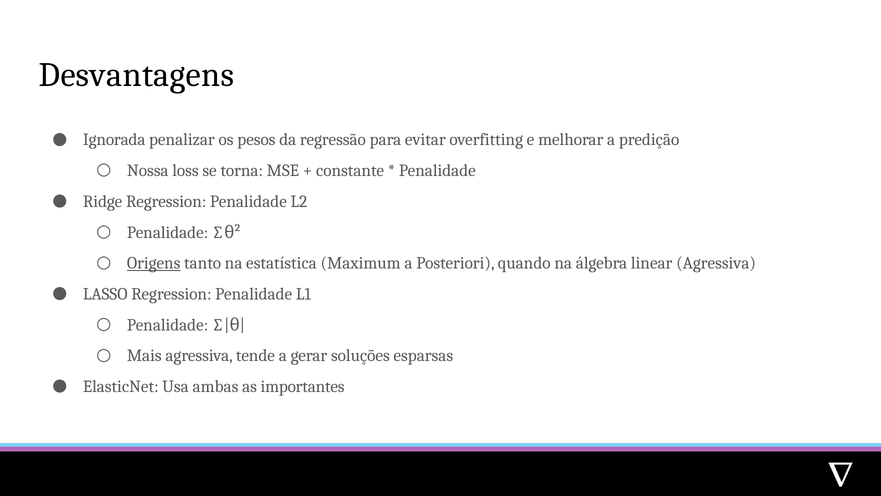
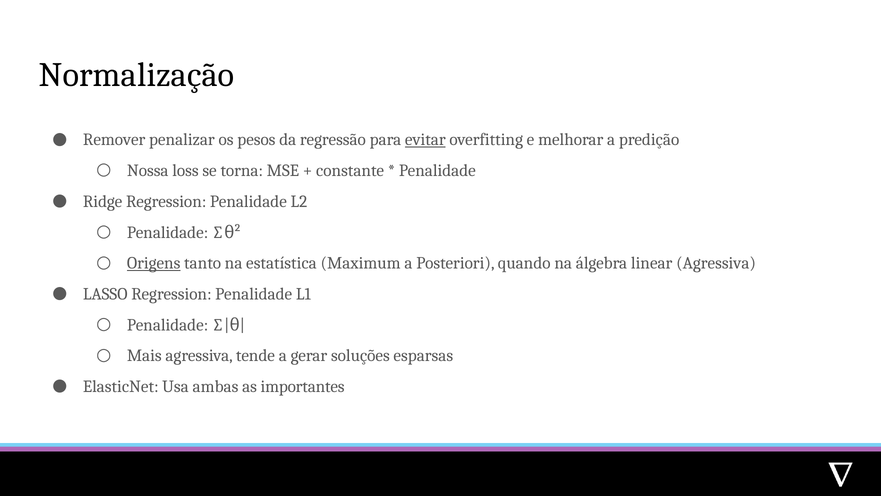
Desvantagens: Desvantagens -> Normalização (137, 75)
Ignorada: Ignorada -> Remover (114, 140)
evitar underline: none -> present (425, 140)
